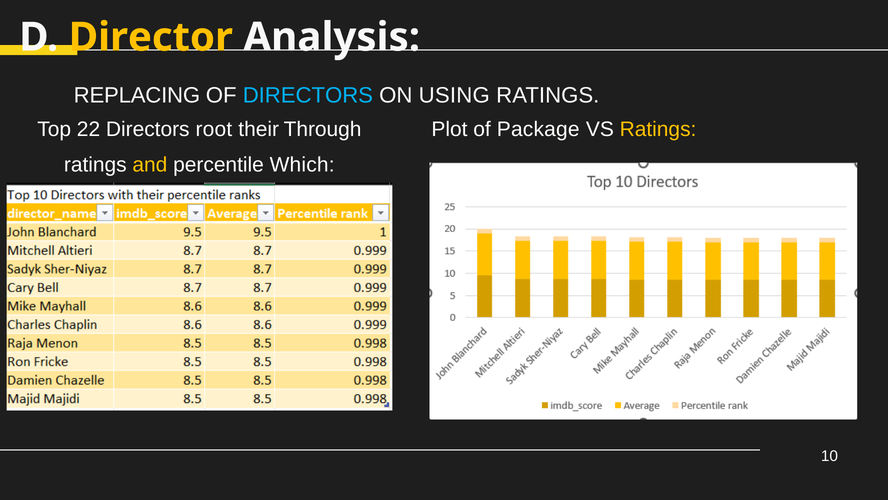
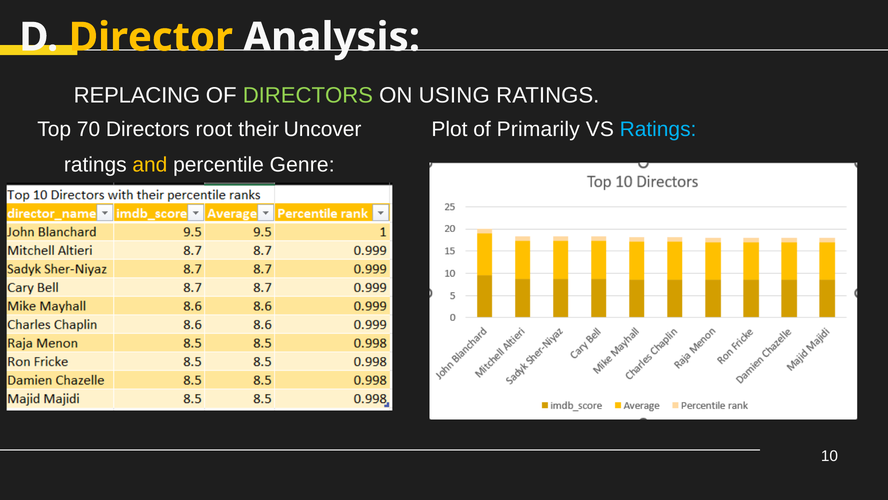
DIRECTORS colour: light blue -> light green (308, 95)
22: 22 -> 70 (89, 129)
Through: Through -> Uncover (323, 129)
Package: Package -> Primarily (538, 129)
Ratings colour: yellow -> light blue (658, 129)
Which: Which -> Genre (302, 164)
